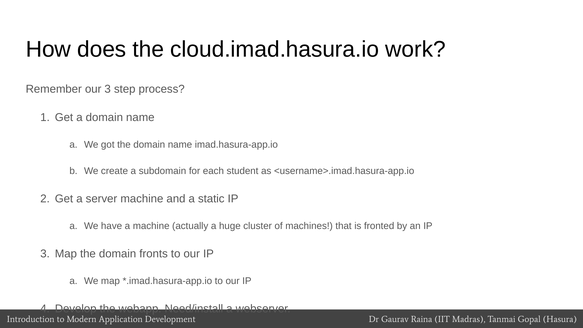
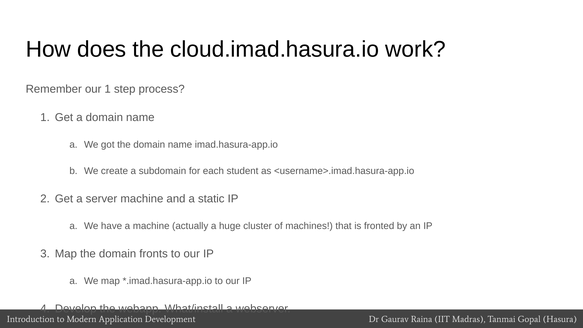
our 3: 3 -> 1 (108, 89)
Need/install: Need/install -> What/install (194, 309)
